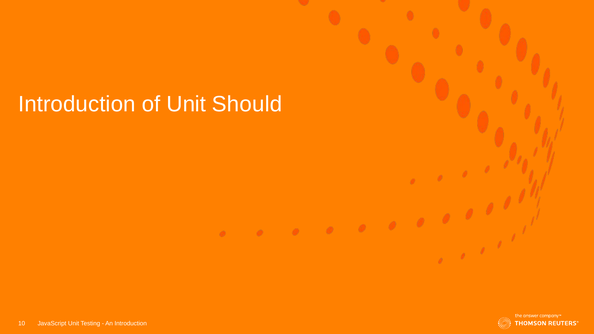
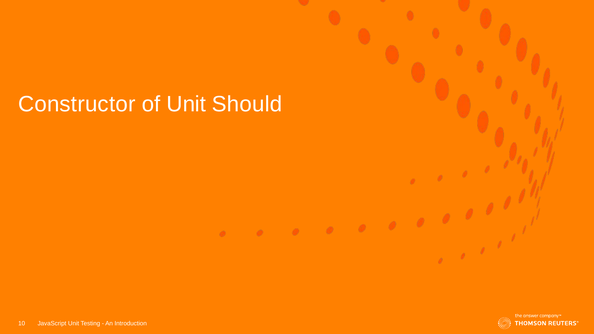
Introduction: Introduction -> Constructor (77, 104)
